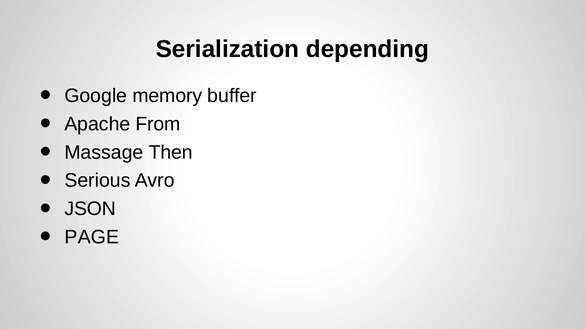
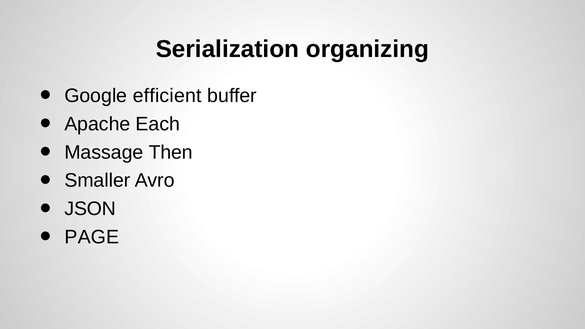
depending: depending -> organizing (367, 49)
memory: memory -> efficient (167, 96)
From: From -> Each (158, 124)
Serious: Serious -> Smaller (97, 181)
